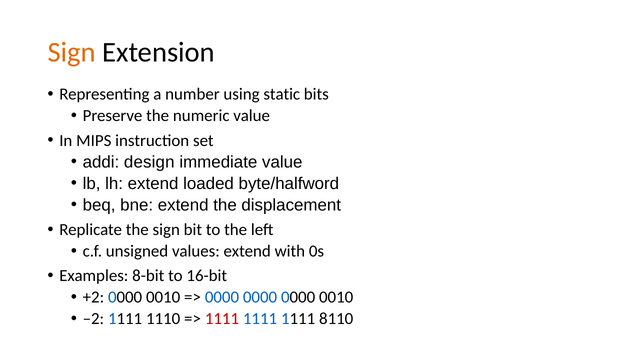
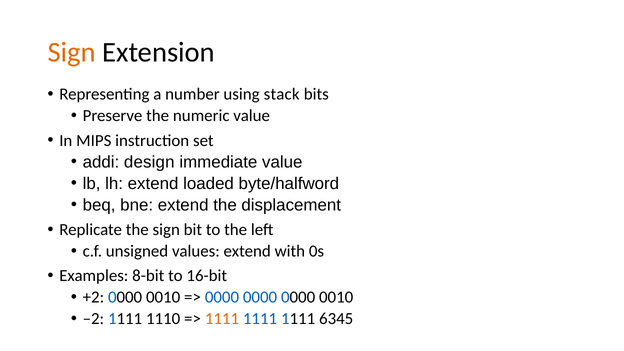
static: static -> stack (282, 94)
1111 colour: red -> orange (222, 319)
8110: 8110 -> 6345 (336, 319)
